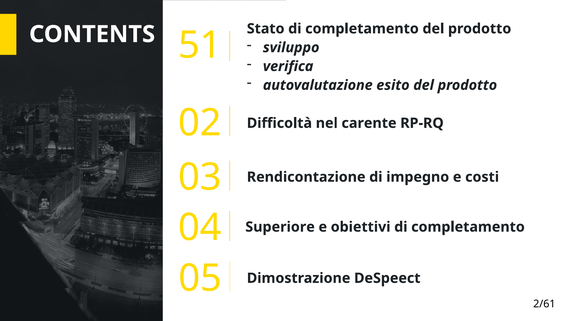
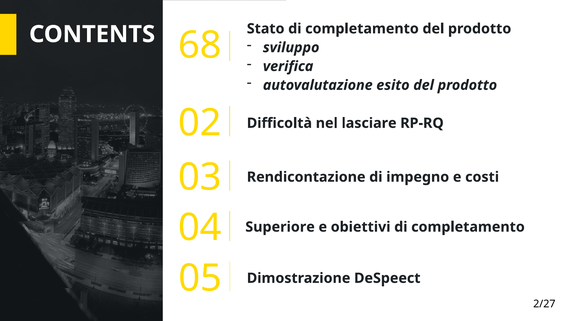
51: 51 -> 68 (200, 45)
carente: carente -> lasciare (369, 123)
2/61: 2/61 -> 2/27 (544, 304)
